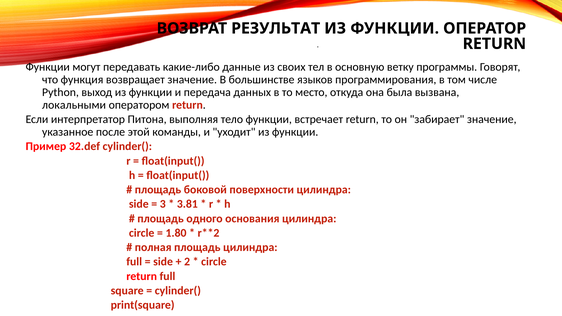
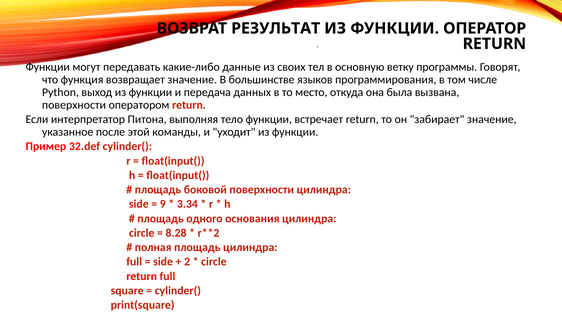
локальными: локальными -> поверхности (74, 105)
3: 3 -> 9 (163, 204)
3.81: 3.81 -> 3.34 (187, 204)
1.80: 1.80 -> 8.28 (176, 233)
